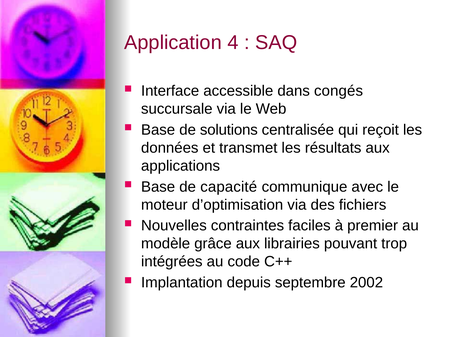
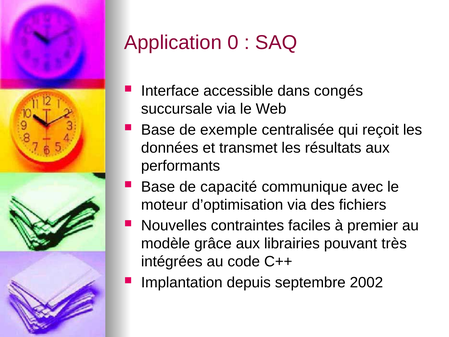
4: 4 -> 0 (233, 43)
solutions: solutions -> exemple (229, 130)
applications: applications -> performants (181, 166)
trop: trop -> très (394, 243)
